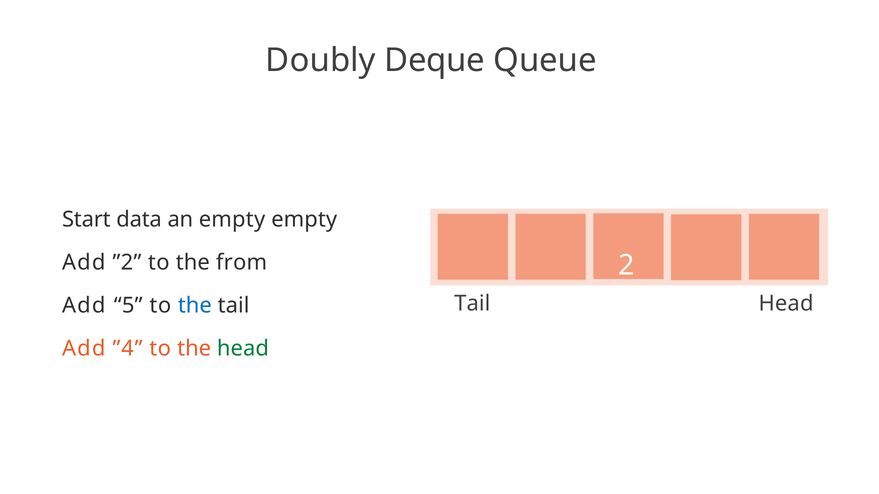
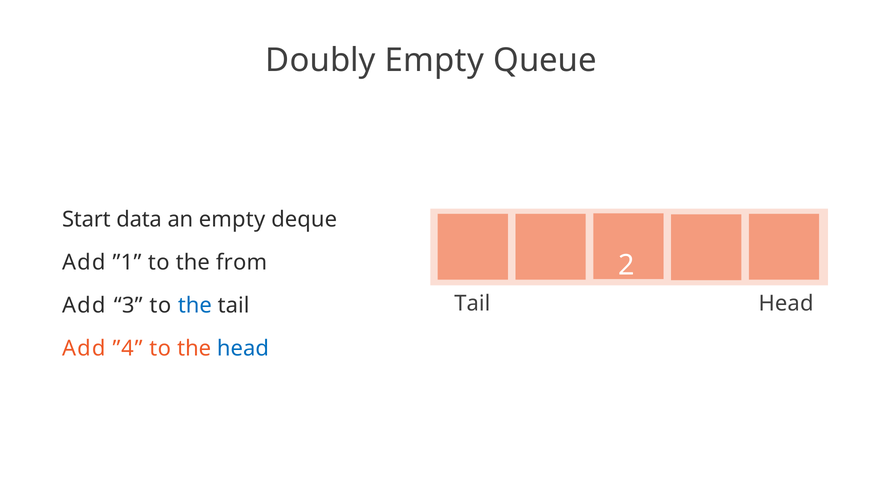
Doubly Deque: Deque -> Empty (434, 61)
empty empty: empty -> deque (304, 220)
”2: ”2 -> ”1 (127, 263)
Add 5: 5 -> 3 (128, 306)
head colour: green -> blue (243, 349)
